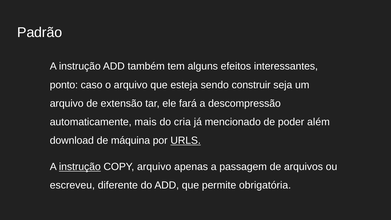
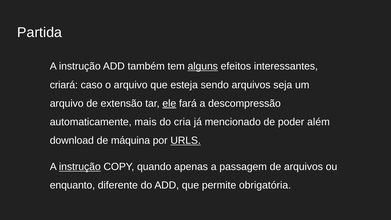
Padrão: Padrão -> Partida (40, 32)
alguns underline: none -> present (203, 66)
ponto: ponto -> criará (64, 85)
sendo construir: construir -> arquivos (251, 85)
ele underline: none -> present (169, 103)
COPY arquivo: arquivo -> quando (154, 167)
escreveu: escreveu -> enquanto (72, 185)
